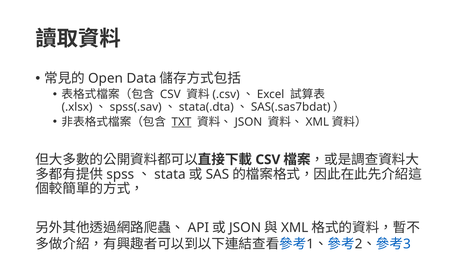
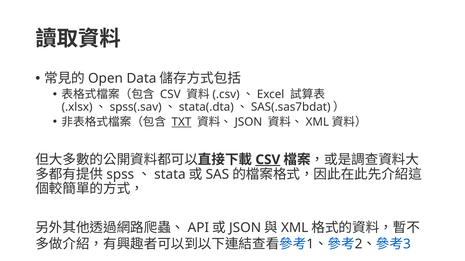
CSV underline: none -> present (268, 160)
